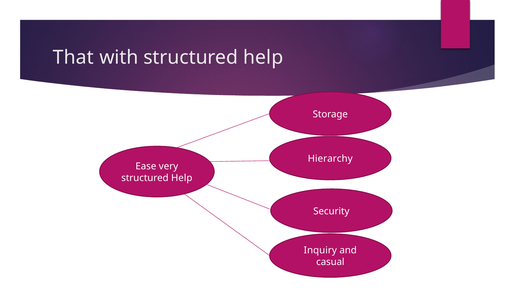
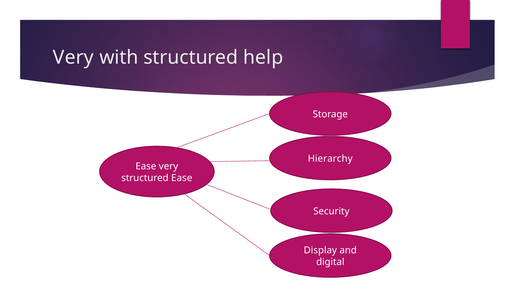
That: That -> Very (73, 57)
Help: Help -> Ease (182, 178)
Inquiry: Inquiry -> Display (320, 250)
casual: casual -> digital (330, 262)
